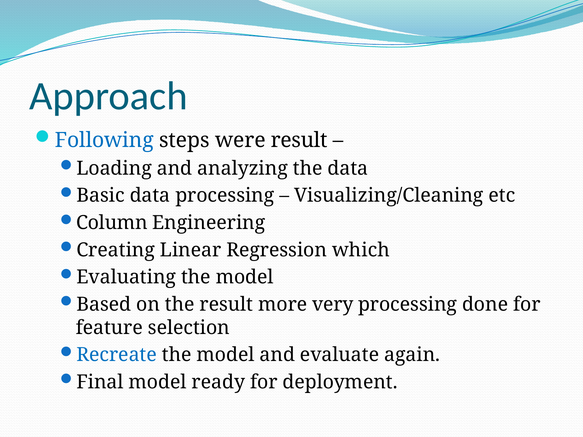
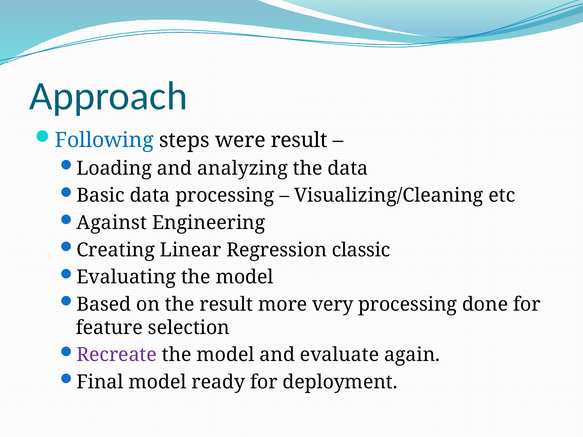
Column: Column -> Against (112, 223)
which: which -> classic (361, 250)
Recreate colour: blue -> purple (117, 355)
